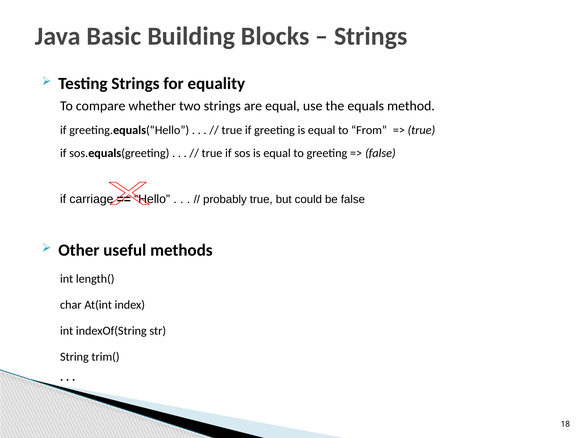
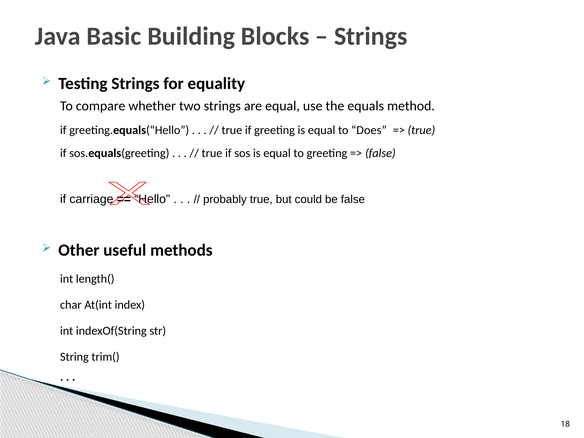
From: From -> Does (369, 130)
